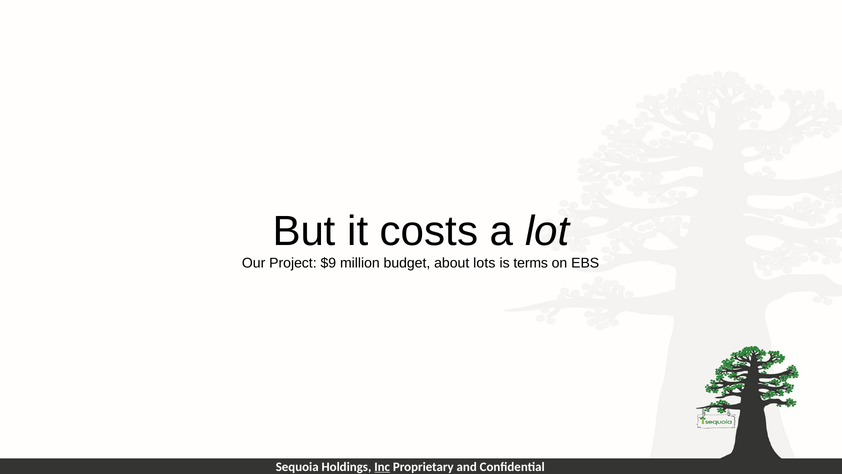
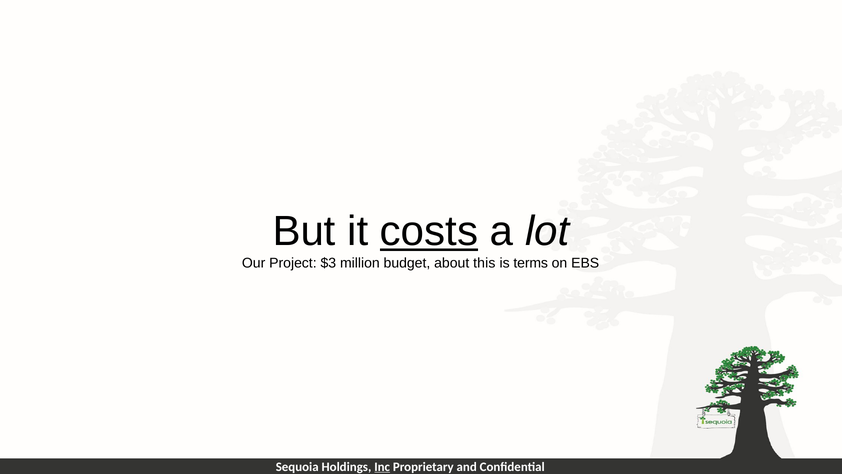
costs underline: none -> present (429, 231)
$9: $9 -> $3 (328, 263)
lots: lots -> this (484, 263)
